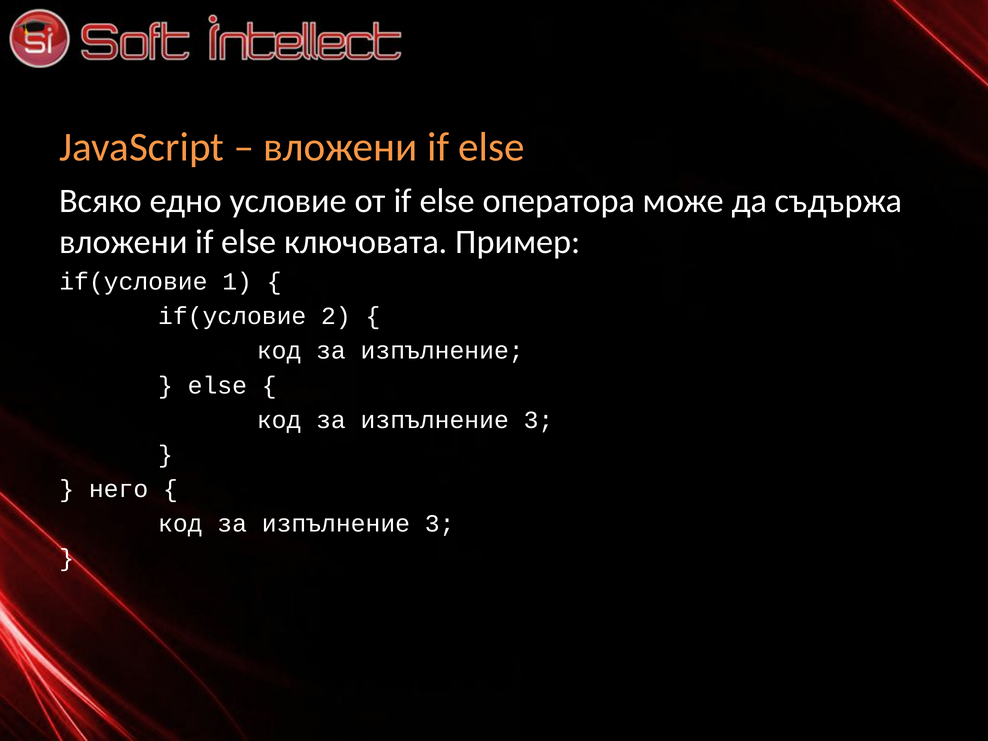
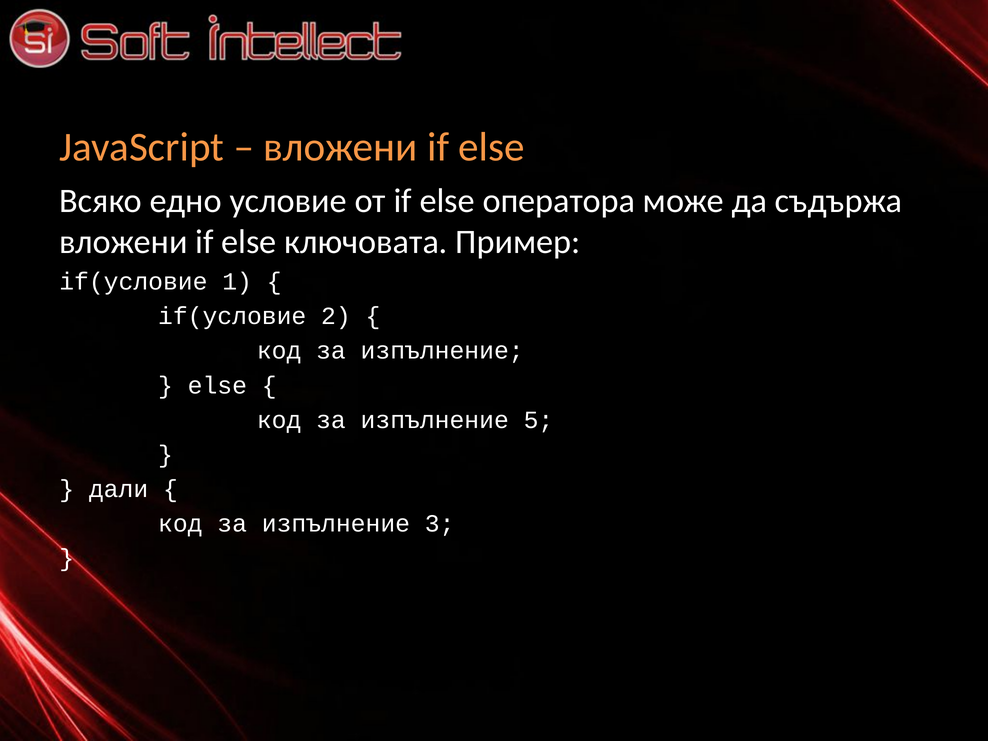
3: 3 -> 5 (538, 420)
него: него -> дали (119, 489)
